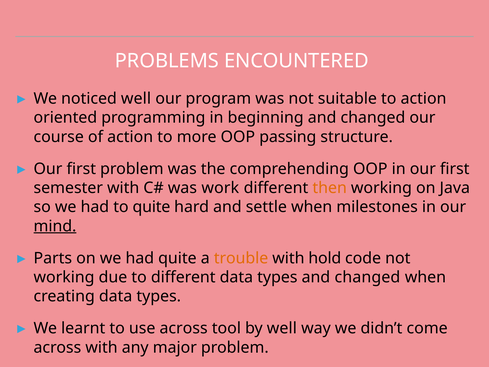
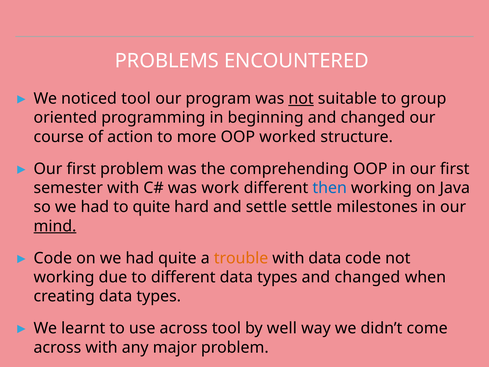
noticed well: well -> tool (136, 99)
not underline: none -> present (301, 99)
to action: action -> group (424, 99)
passing: passing -> worked (288, 137)
then colour: orange -> blue (330, 188)
settle when: when -> settle (312, 207)
Parts: Parts -> Code (53, 258)
with hold: hold -> data (325, 258)
